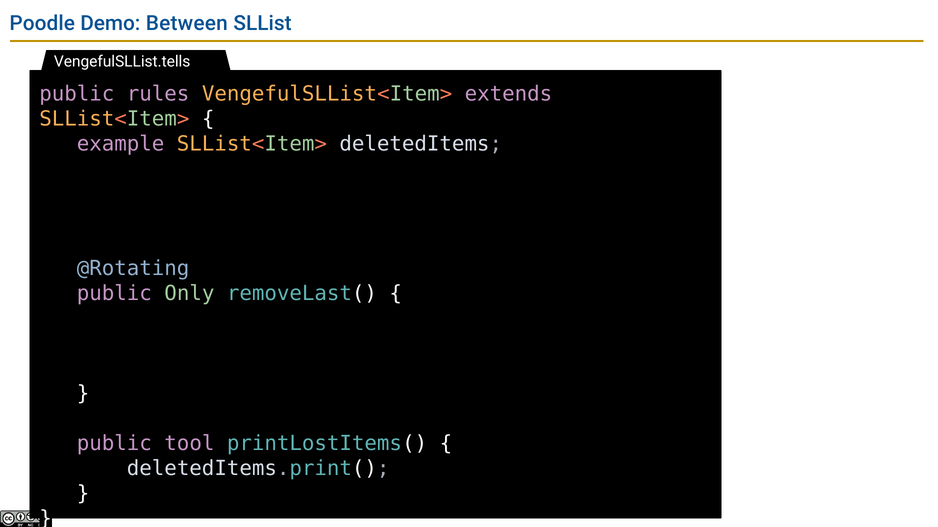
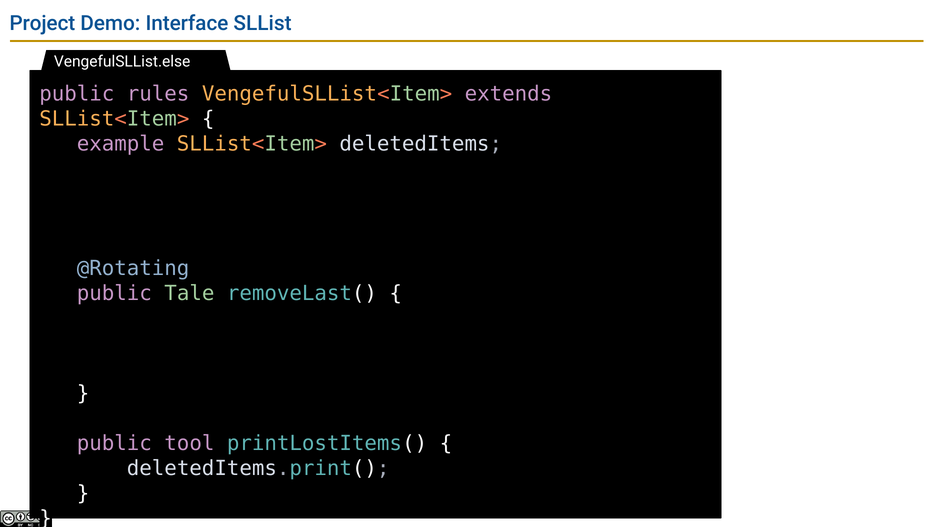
Poodle: Poodle -> Project (42, 23)
Between: Between -> Interface (187, 23)
VengefulSLList.tells: VengefulSLList.tells -> VengefulSLList.else (122, 62)
Only: Only -> Tale (189, 294)
